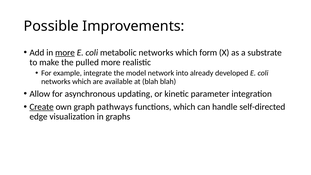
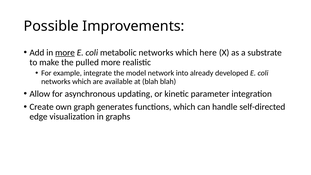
form: form -> here (208, 53)
Create underline: present -> none (42, 107)
pathways: pathways -> generates (115, 107)
